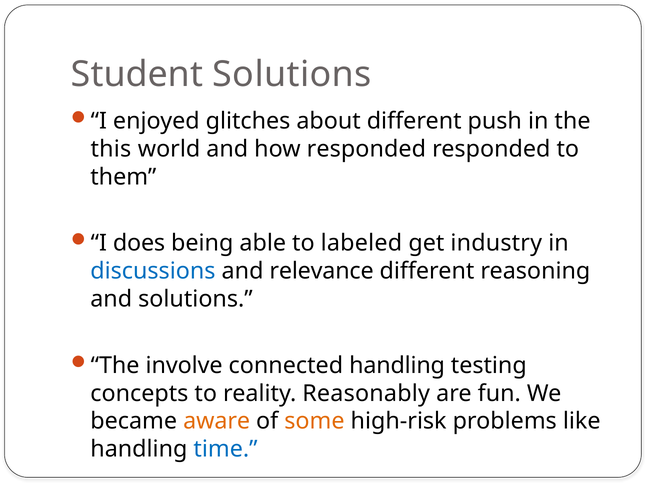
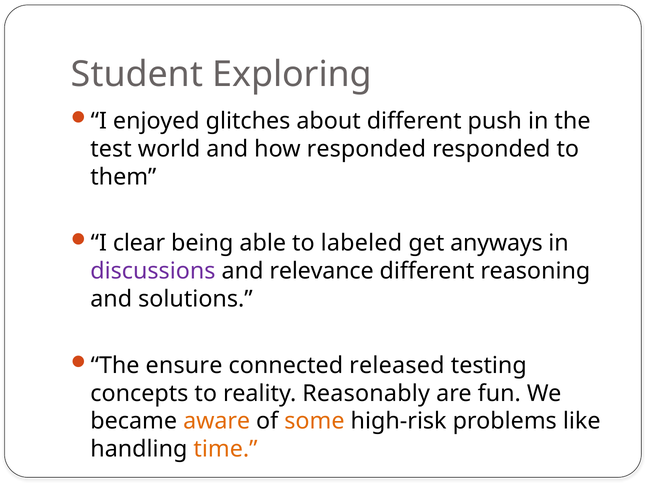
Student Solutions: Solutions -> Exploring (292, 75)
this: this -> test (111, 149)
does: does -> clear (139, 243)
industry: industry -> anyways (496, 243)
discussions colour: blue -> purple (153, 271)
involve: involve -> ensure (184, 366)
connected handling: handling -> released (397, 366)
time colour: blue -> orange (226, 450)
